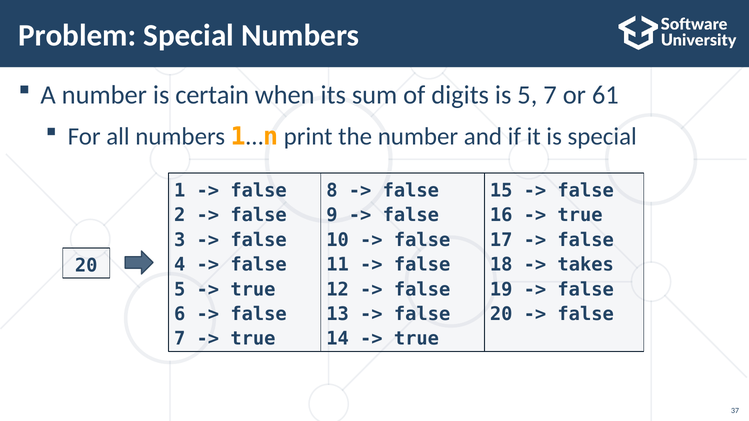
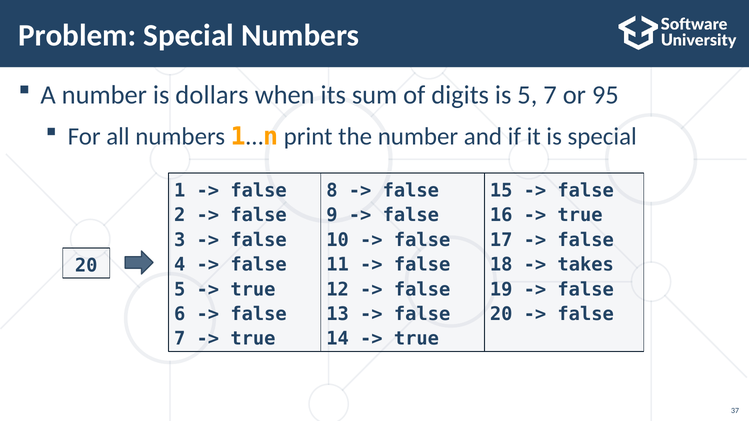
certain: certain -> dollars (212, 95)
61: 61 -> 95 (605, 95)
